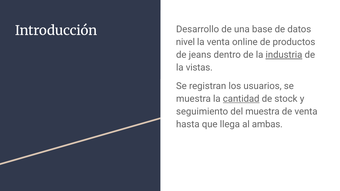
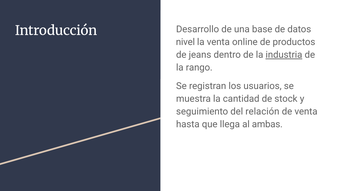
vistas: vistas -> rango (199, 68)
cantidad underline: present -> none (241, 99)
del muestra: muestra -> relación (262, 112)
